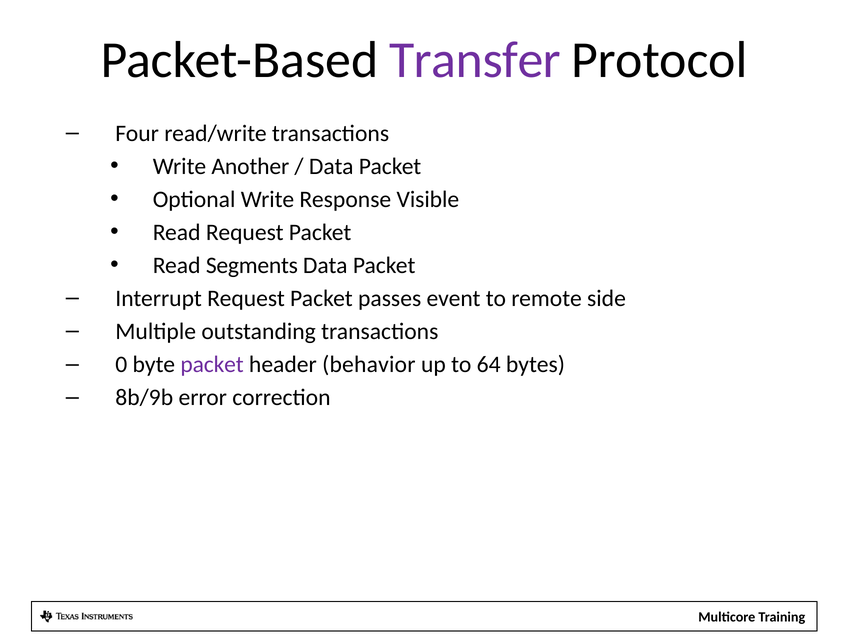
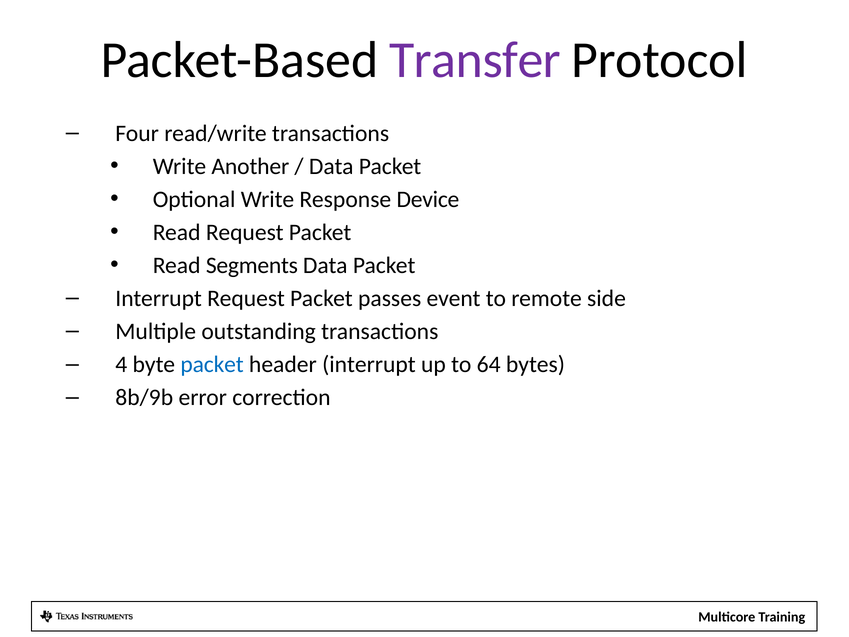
Visible: Visible -> Device (428, 199)
0: 0 -> 4 (121, 364)
packet colour: purple -> blue (212, 364)
header behavior: behavior -> interrupt (369, 364)
